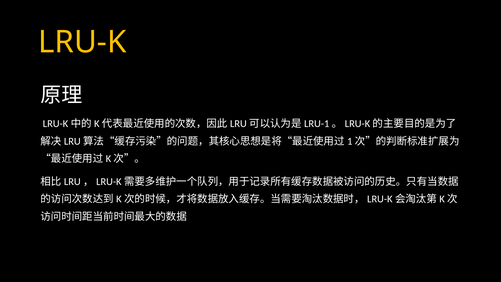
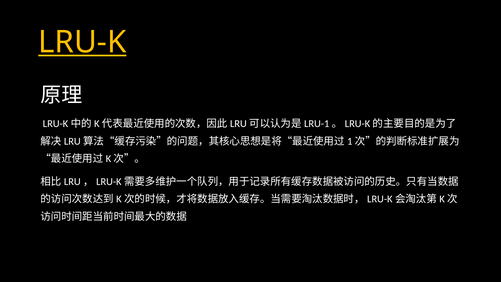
LRU-K underline: none -> present (82, 42)
